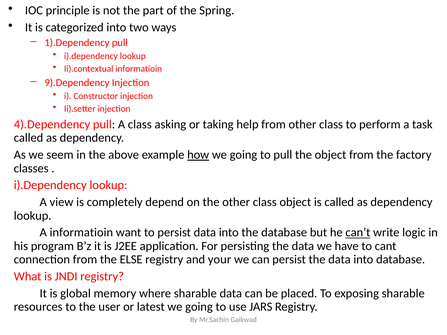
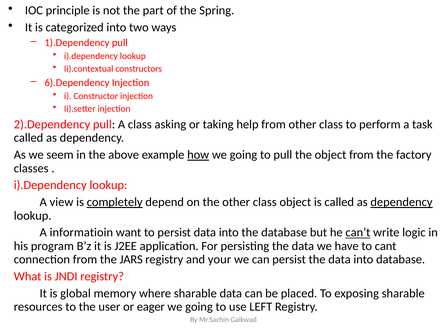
Ii).contextual informatioin: informatioin -> constructors (139, 69)
9).Dependency: 9).Dependency -> 6).Dependency (77, 83)
4).Dependency: 4).Dependency -> 2).Dependency (52, 125)
completely underline: none -> present (115, 202)
dependency underline: none -> present (401, 202)
ELSE: ELSE -> JARS (131, 260)
latest: latest -> eager (151, 307)
JARS: JARS -> LEFT (261, 307)
